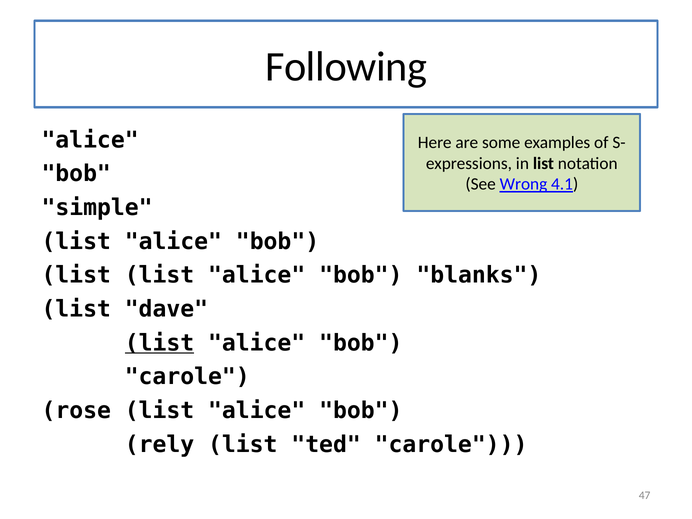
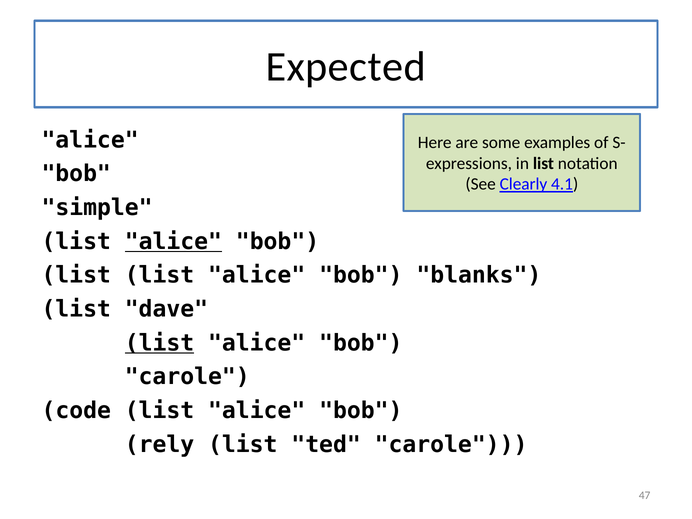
Following: Following -> Expected (346, 67)
Wrong: Wrong -> Clearly (523, 184)
alice underline: none -> present (173, 242)
rose: rose -> code (76, 411)
